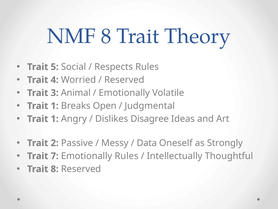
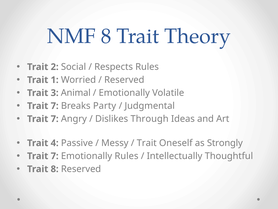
5: 5 -> 2 (55, 67)
4: 4 -> 1 (55, 80)
1: 1 -> 7 (55, 106)
Open: Open -> Party (105, 106)
1: 1 -> 7 (55, 119)
Disagree: Disagree -> Through (150, 119)
2: 2 -> 4 (55, 143)
Data: Data -> Trait (147, 143)
